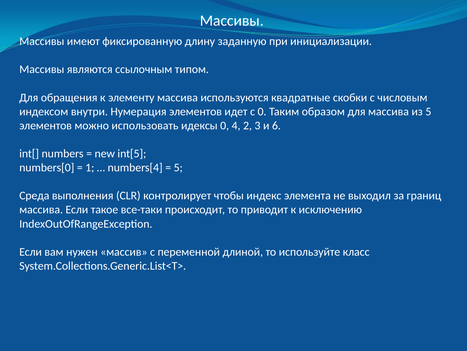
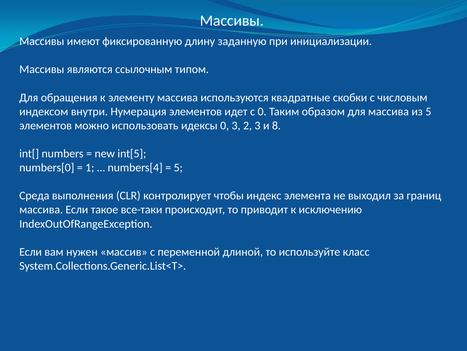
0 4: 4 -> 3 (236, 125)
6: 6 -> 8 (276, 125)
